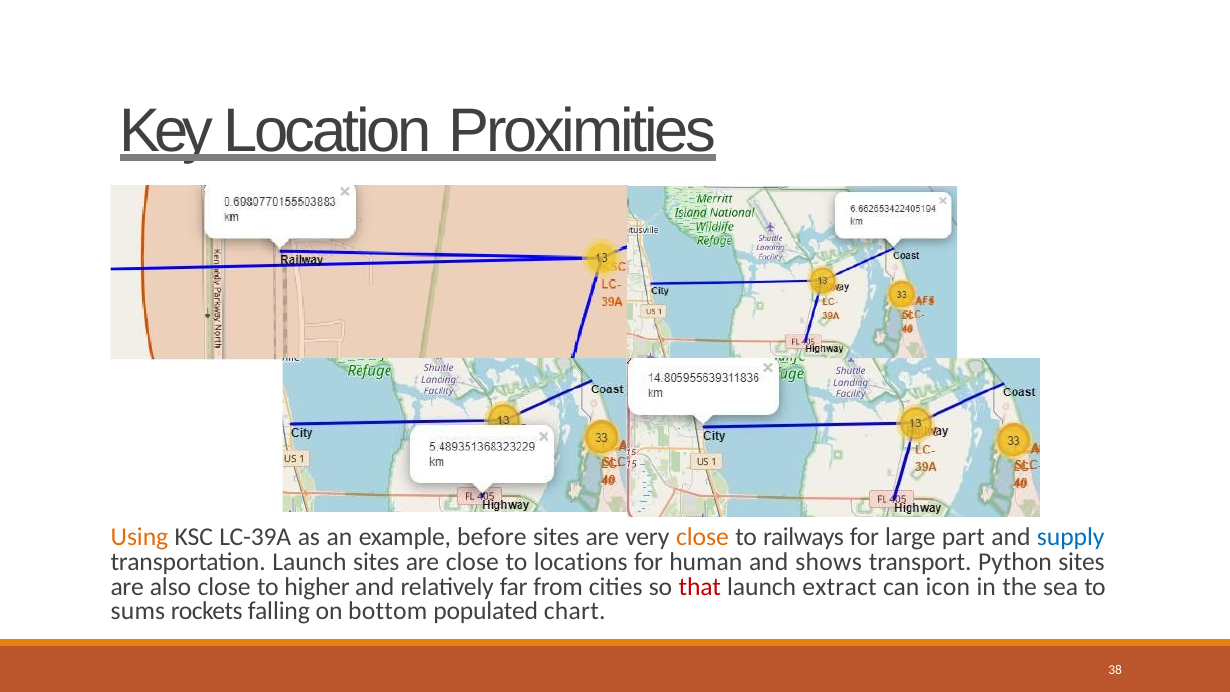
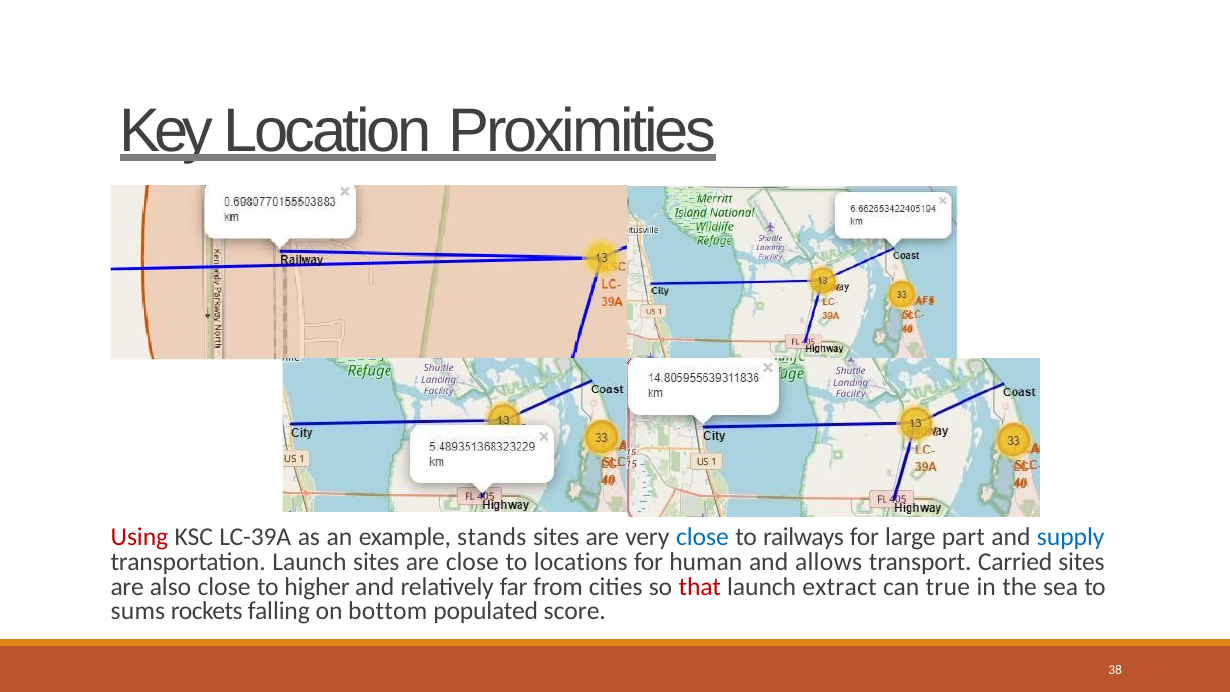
Using colour: orange -> red (139, 537)
before: before -> stands (492, 537)
close colour: orange -> blue (702, 537)
shows: shows -> allows (829, 562)
Python: Python -> Carried (1015, 562)
icon: icon -> true (948, 587)
chart: chart -> score (575, 611)
